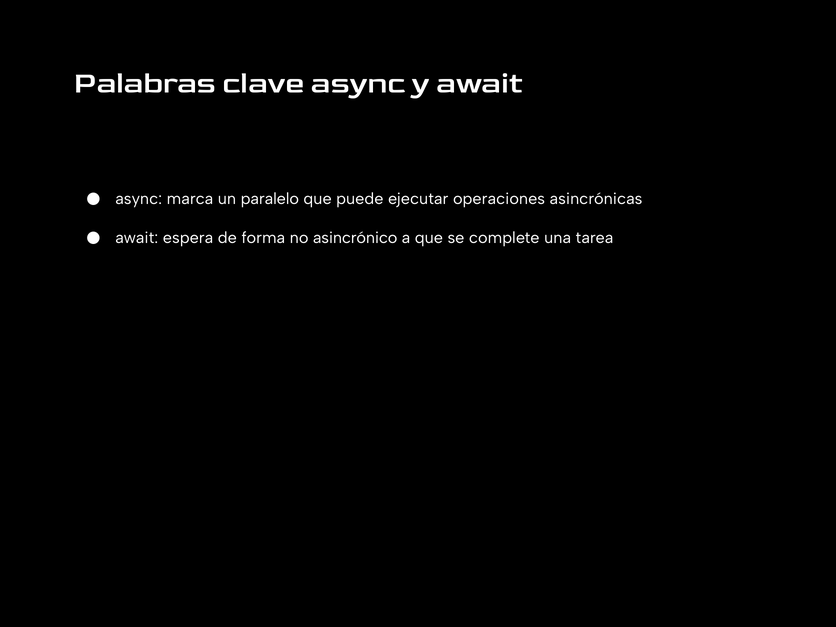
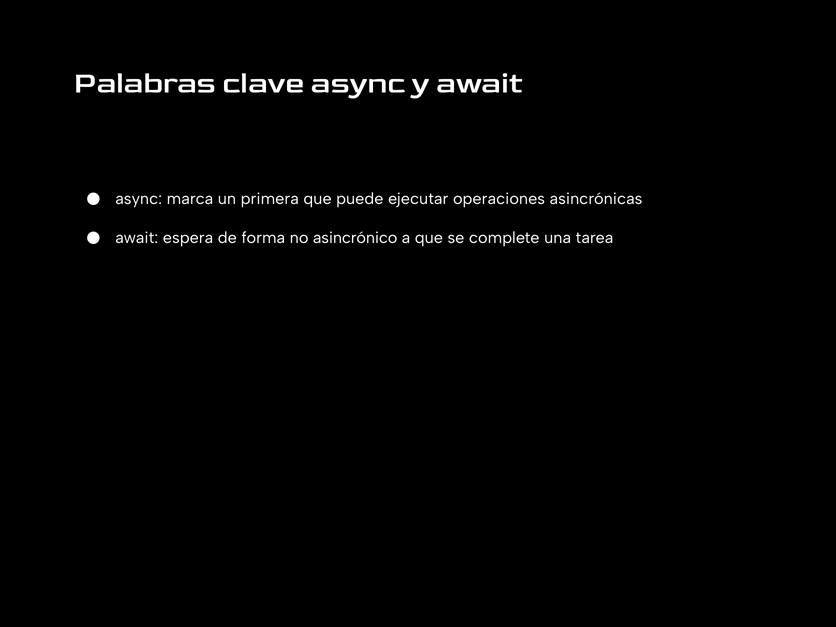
paralelo: paralelo -> primera (270, 199)
